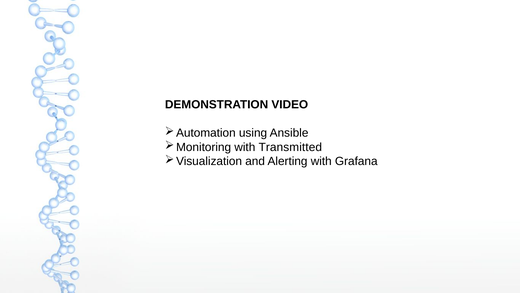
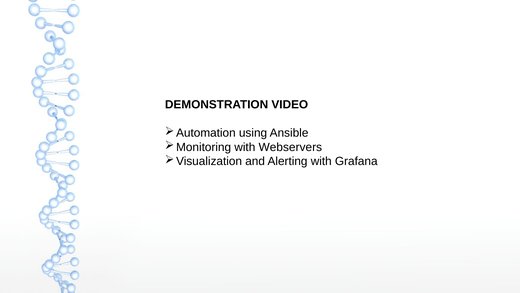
Transmitted: Transmitted -> Webservers (290, 147)
